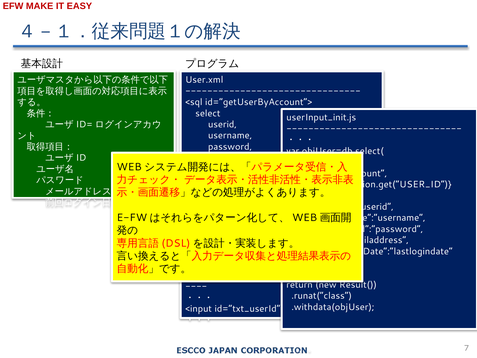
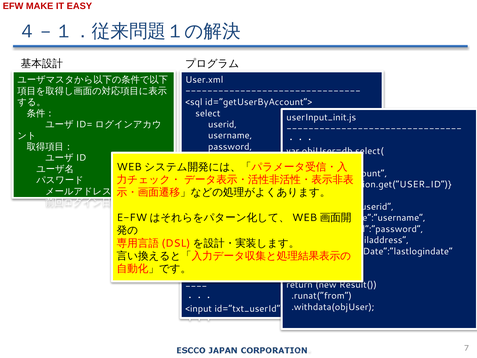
.runat(“class: .runat(“class -> .runat(“from (322, 296)
